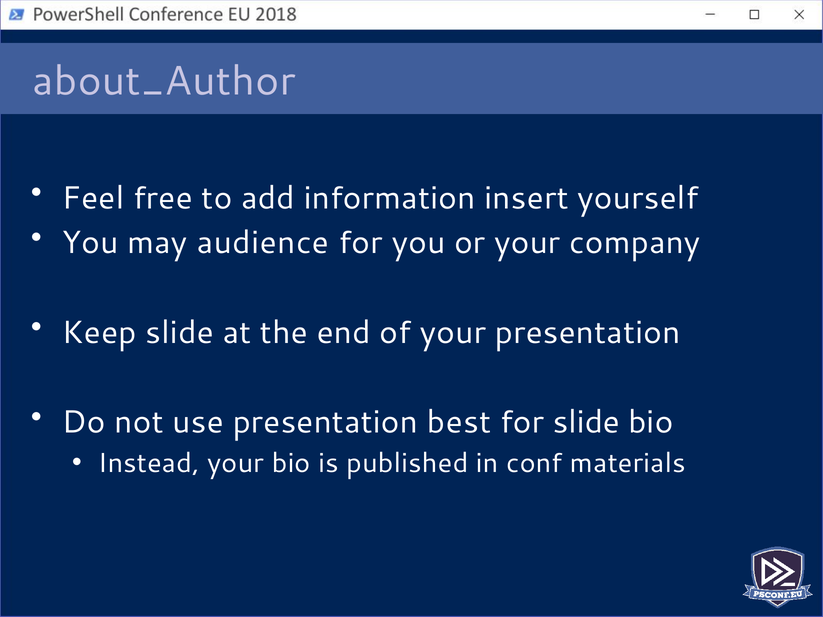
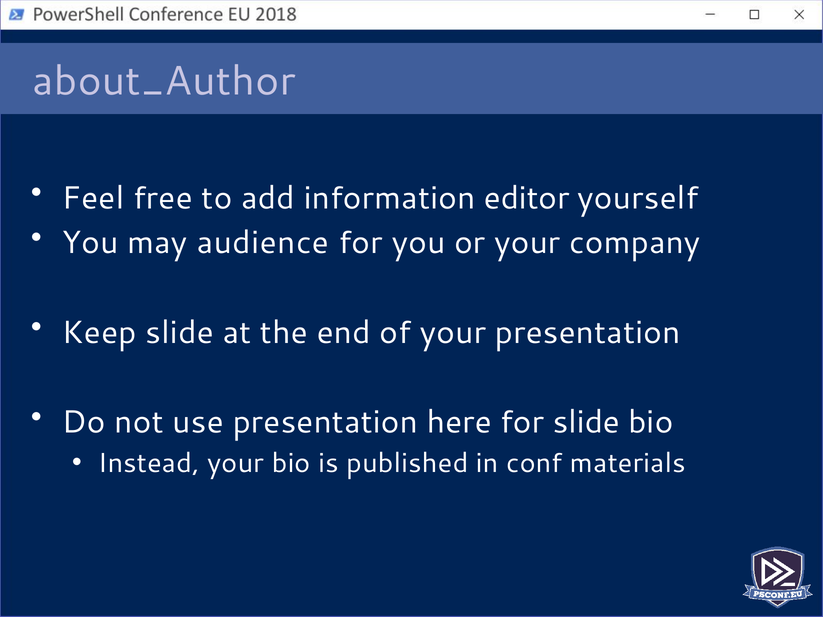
insert: insert -> editor (527, 198)
best: best -> here (459, 422)
